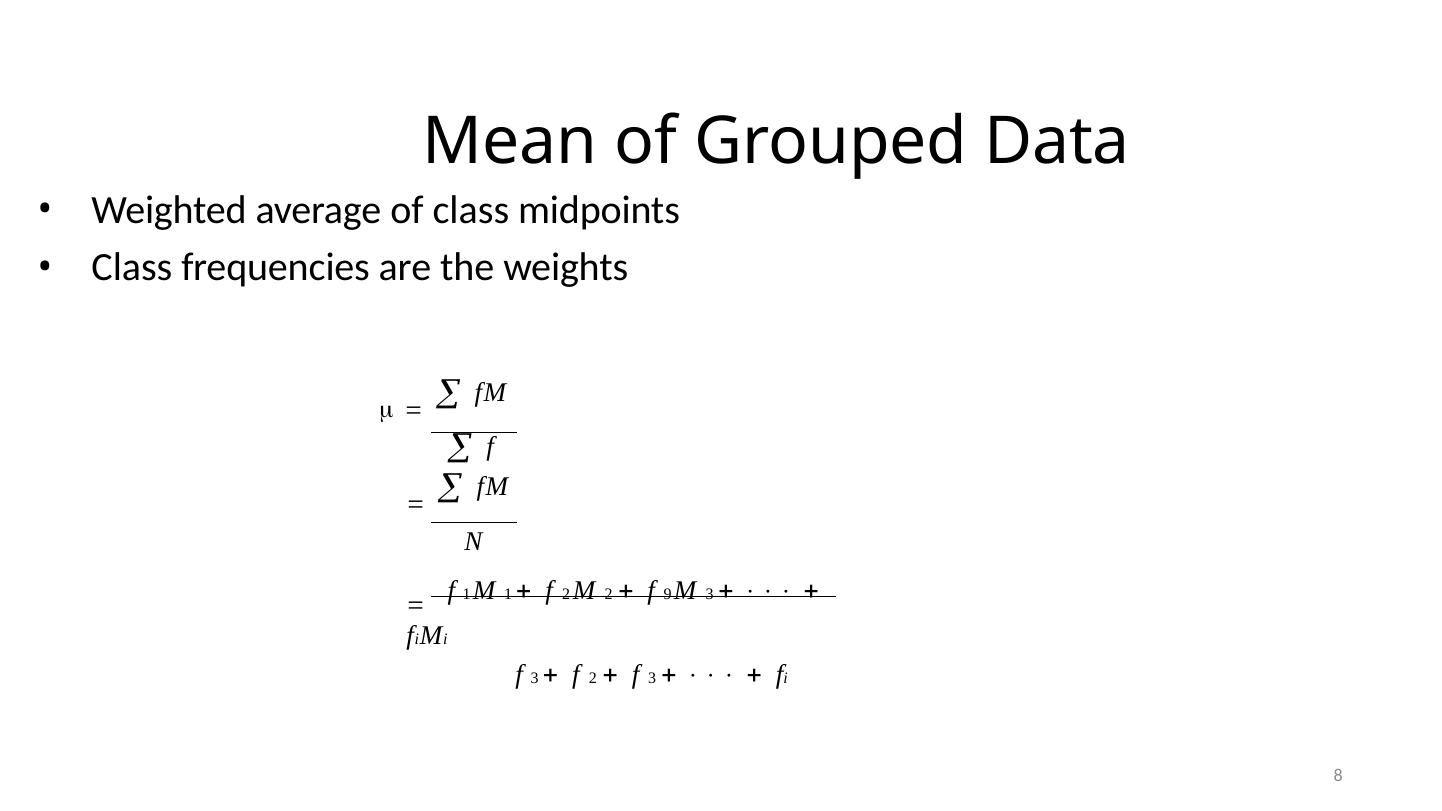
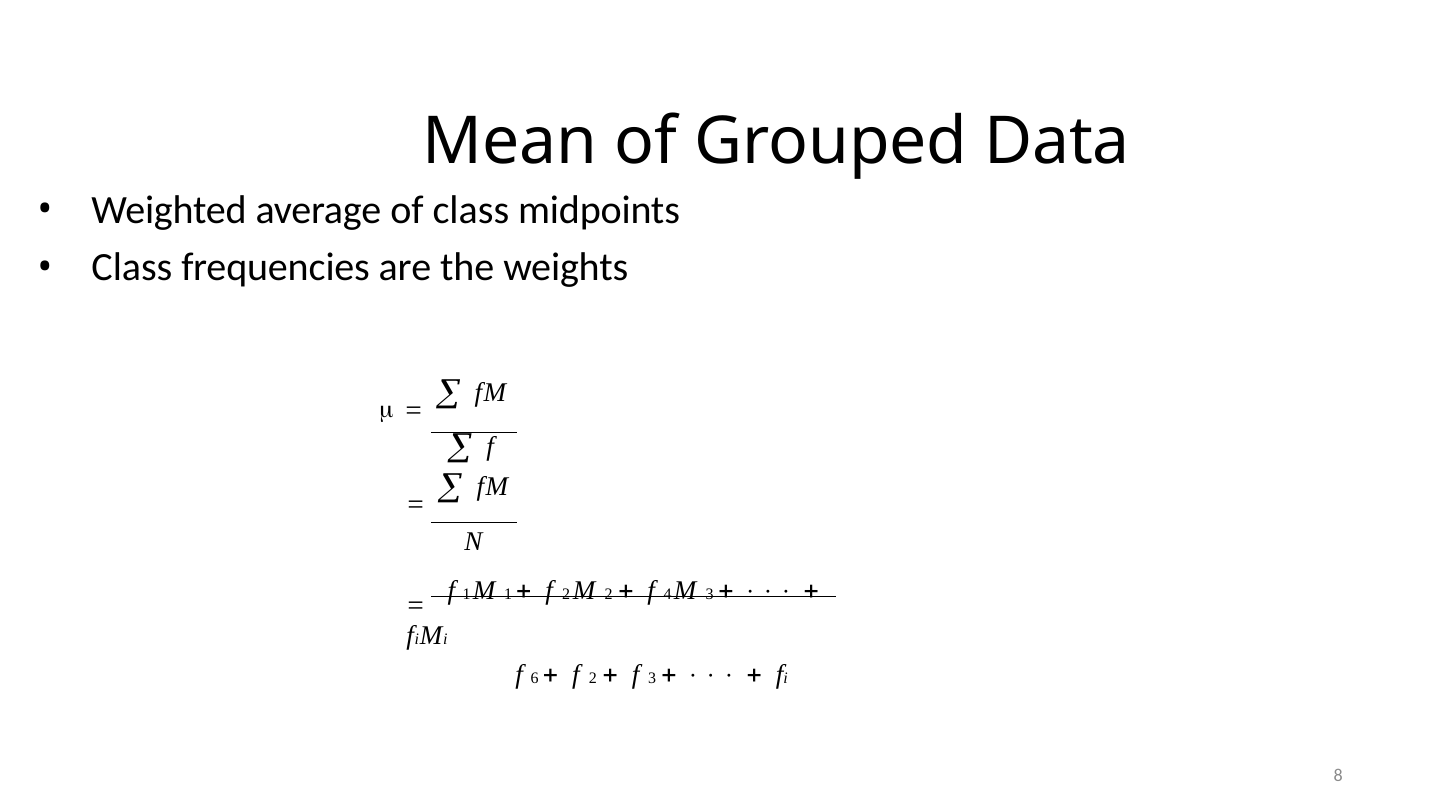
9: 9 -> 4 (668, 594)
3: 3 -> 6 (535, 678)
